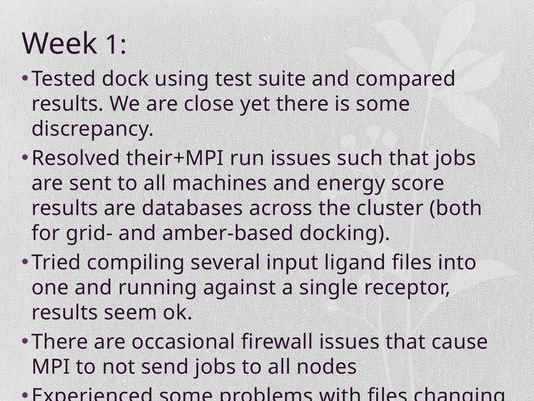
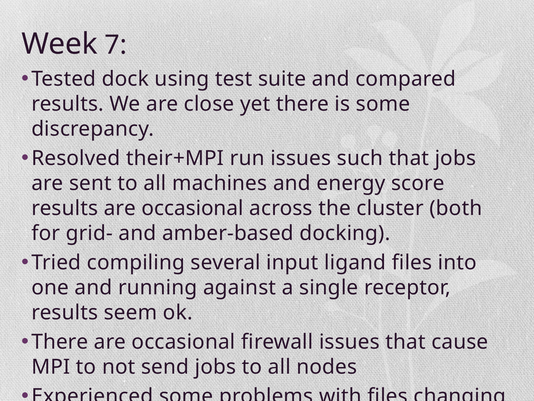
1: 1 -> 7 (116, 45)
results are databases: databases -> occasional (193, 208)
